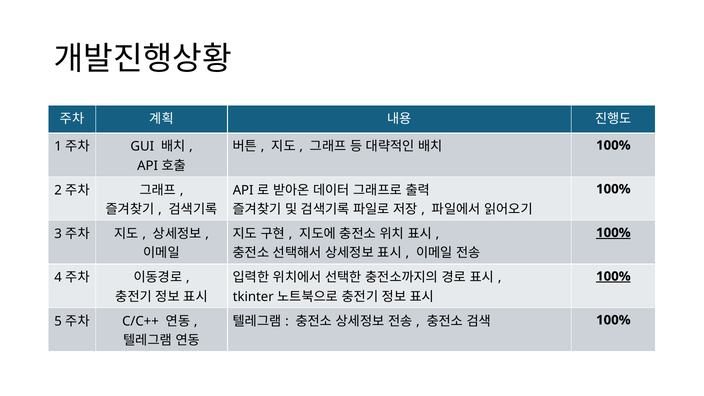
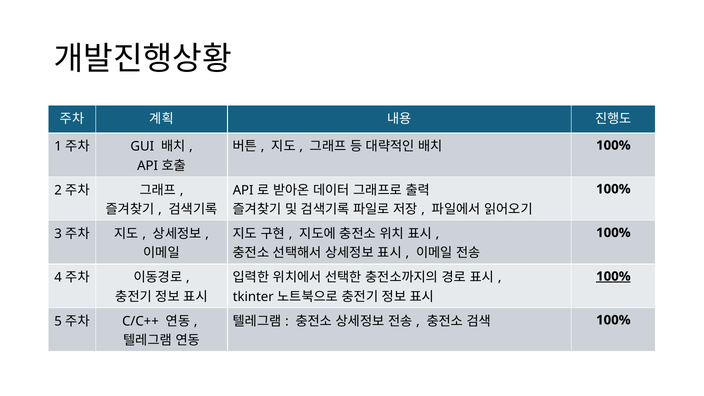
100% underline: present -> none (613, 233)
